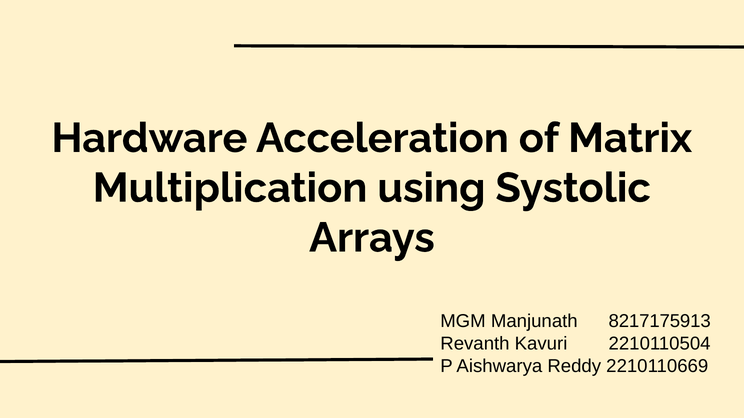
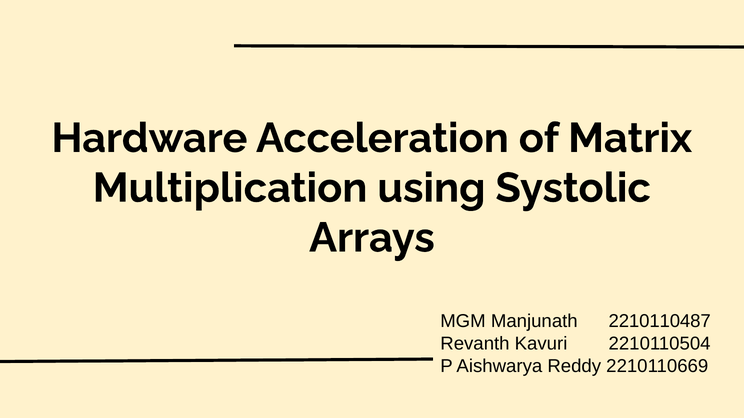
8217175913: 8217175913 -> 2210110487 (660, 322)
